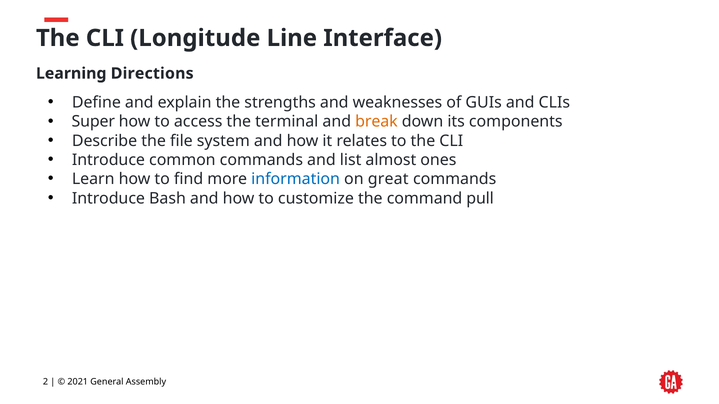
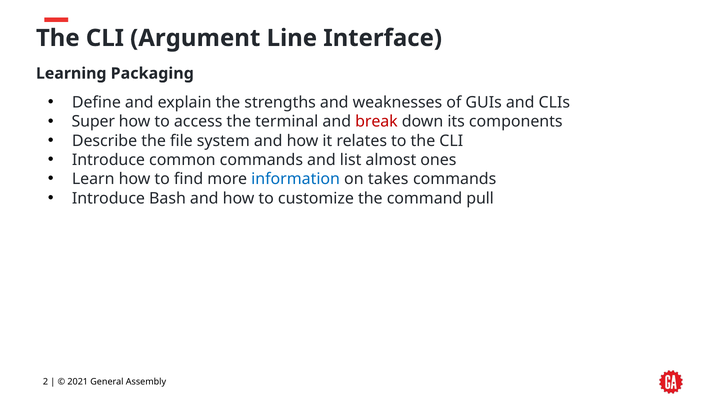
Longitude: Longitude -> Argument (195, 38)
Directions: Directions -> Packaging (152, 74)
break colour: orange -> red (376, 122)
great: great -> takes (388, 179)
